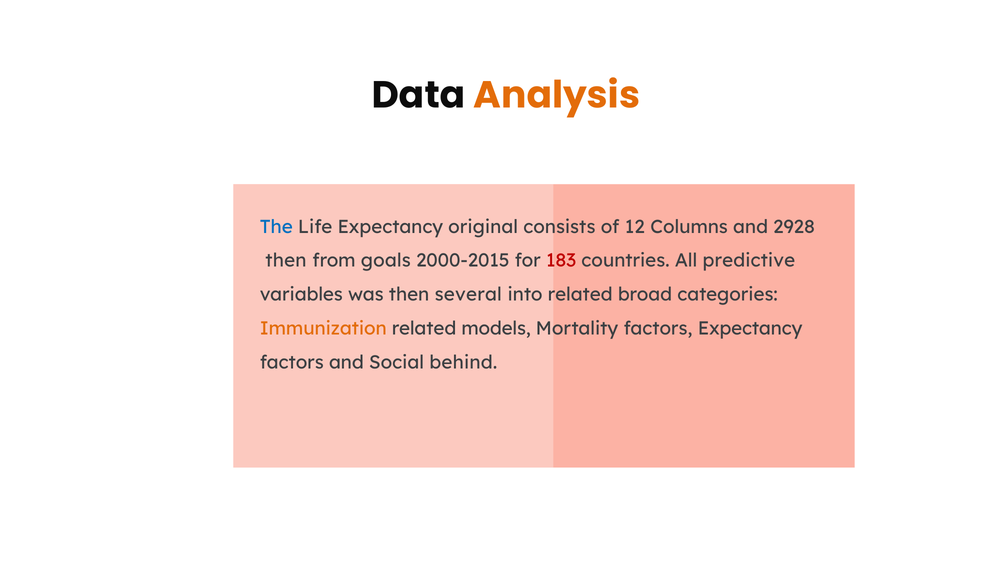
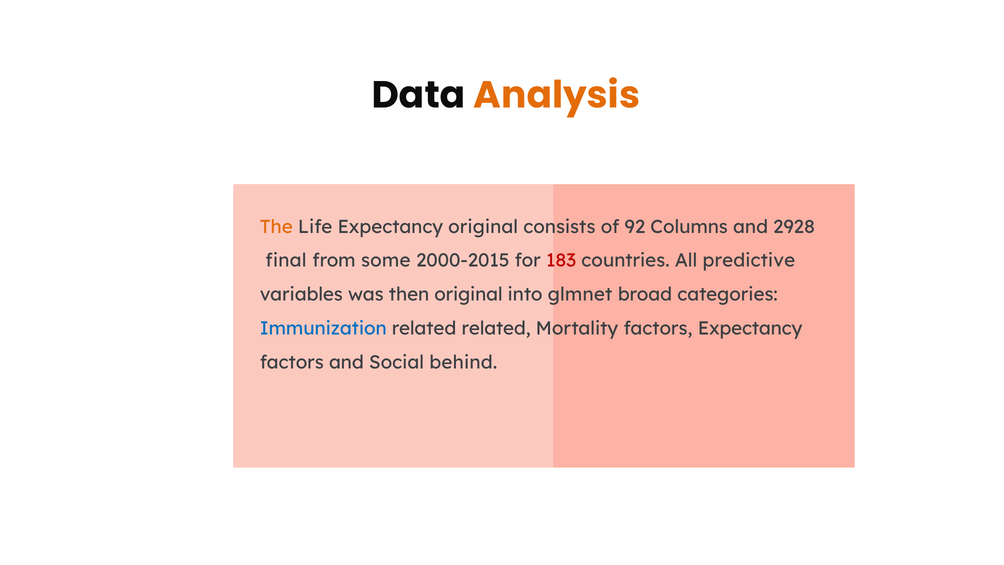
The colour: blue -> orange (276, 227)
12: 12 -> 92 (635, 227)
then: then -> final (286, 261)
goals: goals -> some (386, 261)
then several: several -> original (468, 294)
into related: related -> glmnet (580, 294)
Immunization colour: orange -> blue (323, 328)
related models: models -> related (496, 328)
